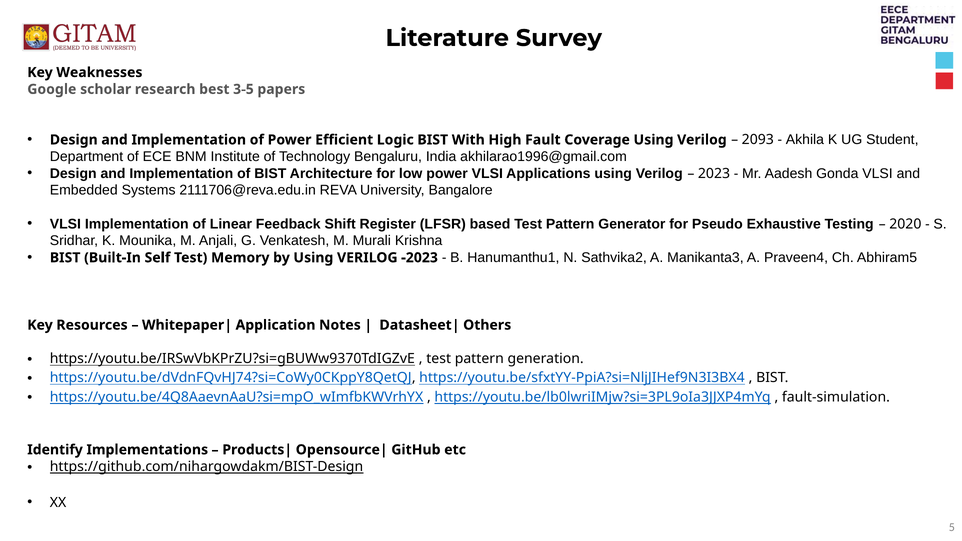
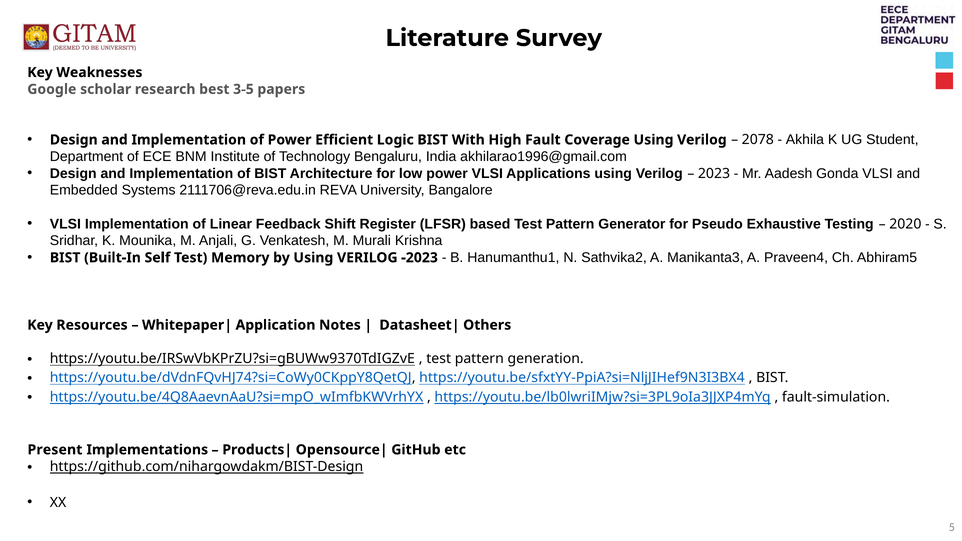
2093: 2093 -> 2078 (758, 140)
Identify: Identify -> Present (55, 450)
